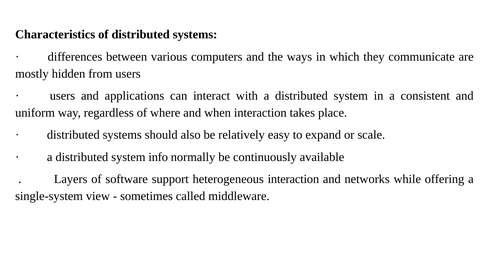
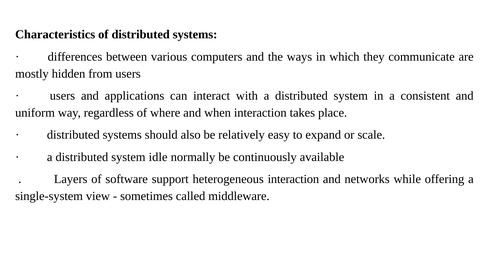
info: info -> idle (158, 157)
